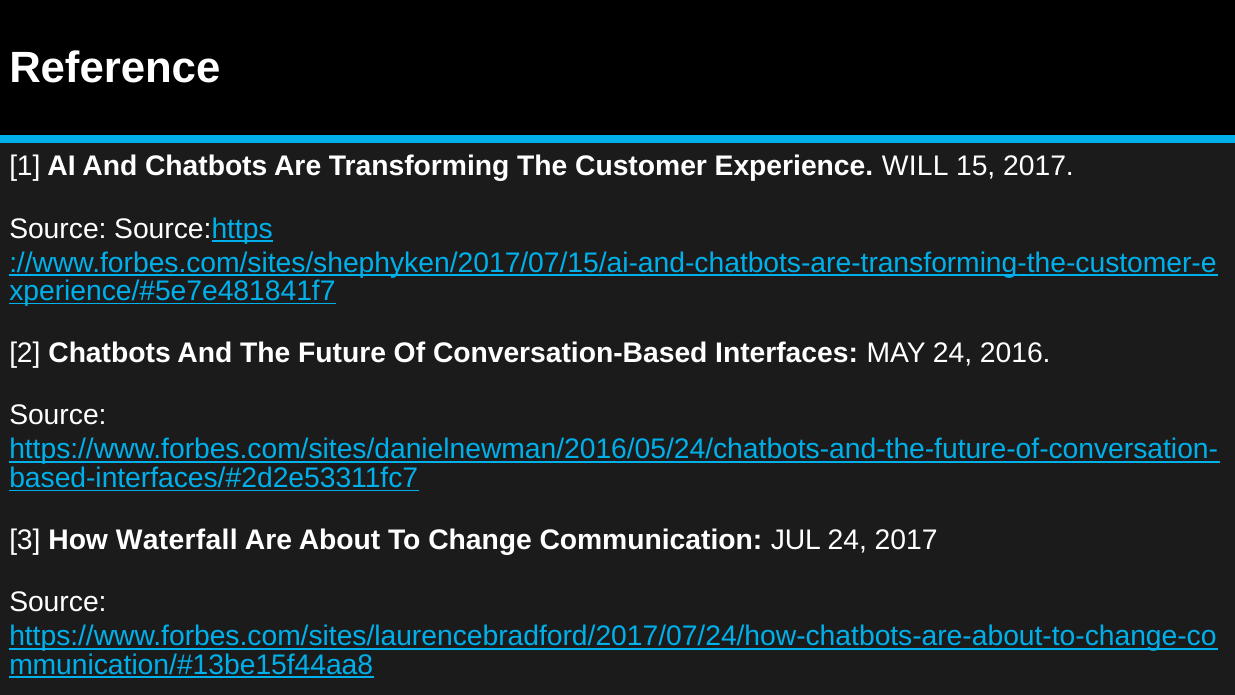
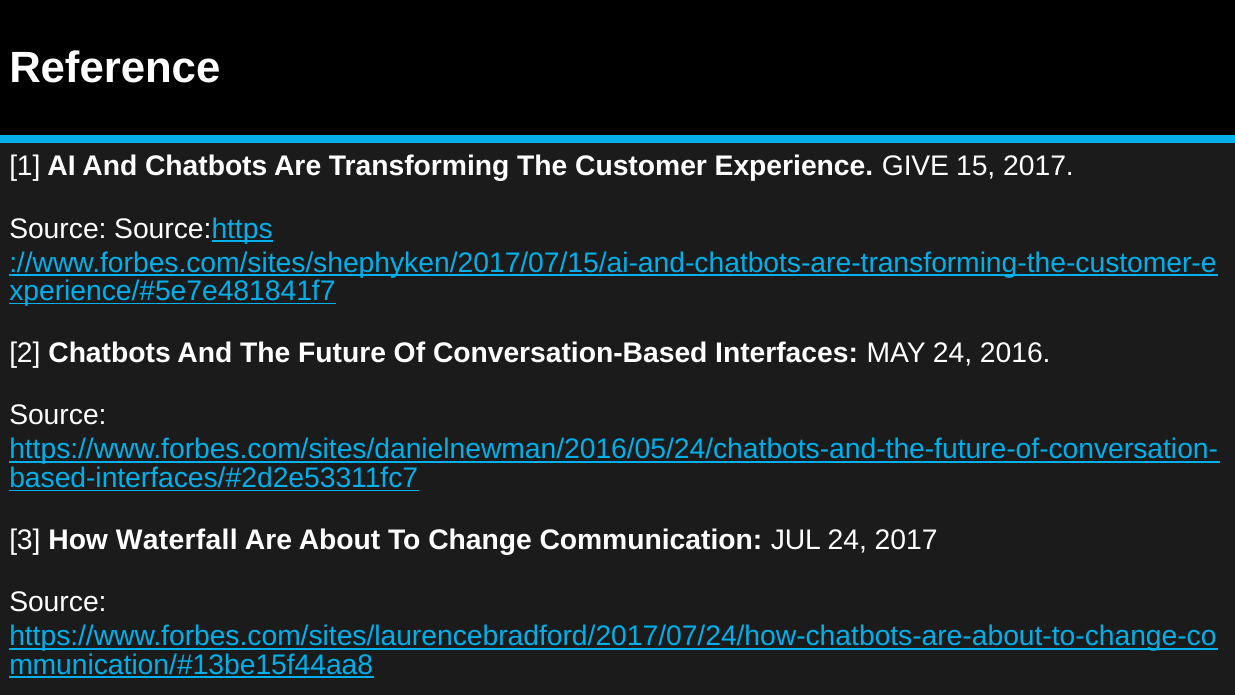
WILL: WILL -> GIVE (915, 166)
